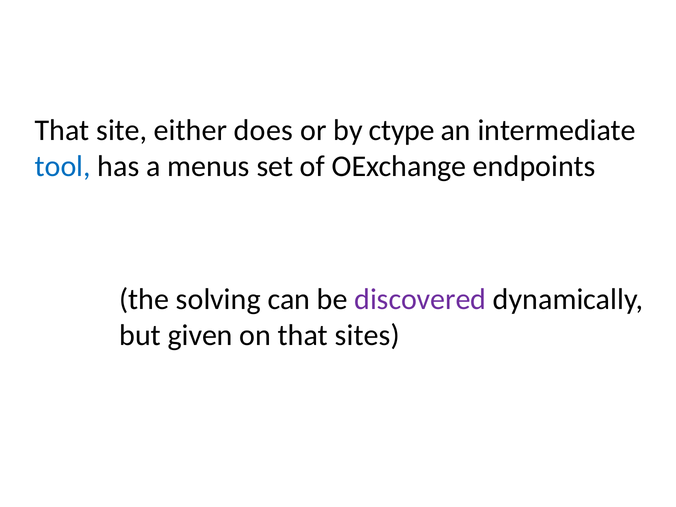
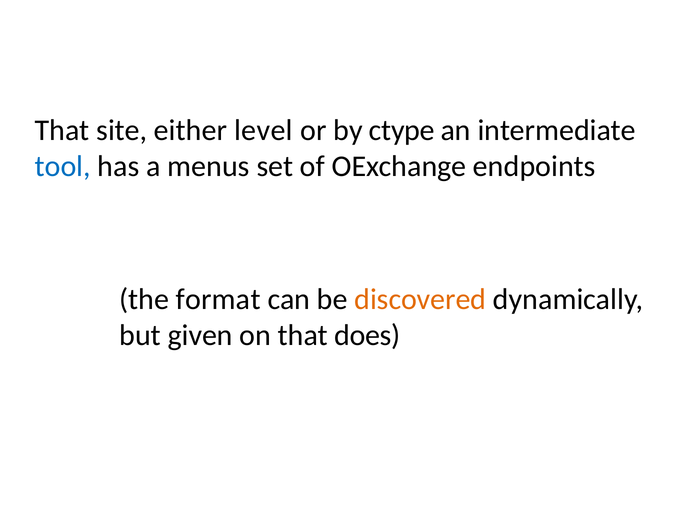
does: does -> level (264, 130)
solving: solving -> format (218, 299)
discovered colour: purple -> orange (420, 299)
sites: sites -> does (367, 336)
